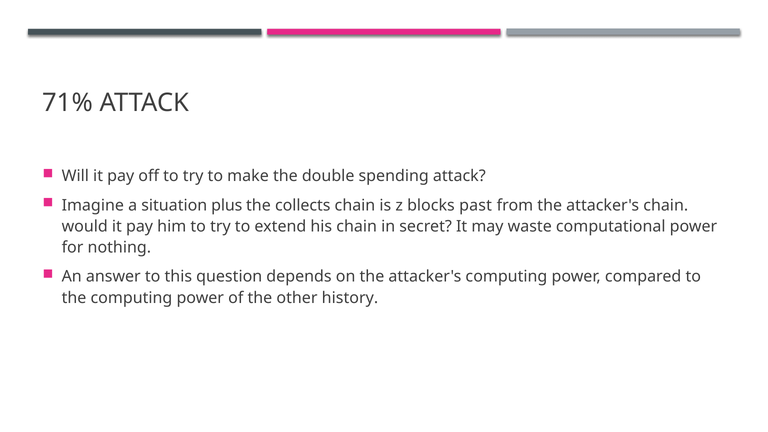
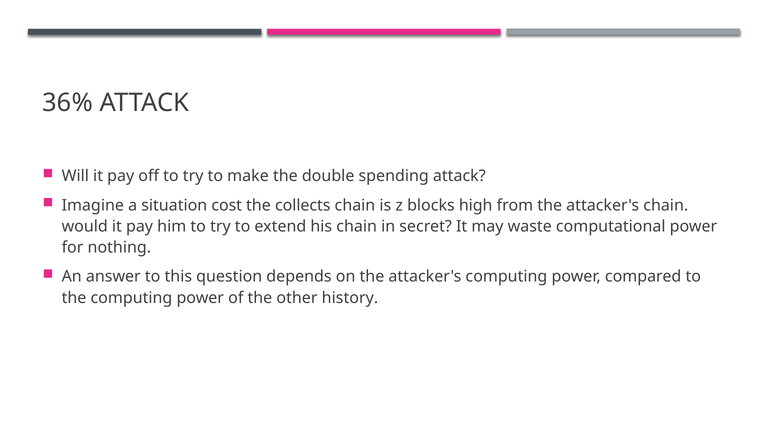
71%: 71% -> 36% (68, 103)
plus: plus -> cost (227, 205)
past: past -> high (476, 205)
